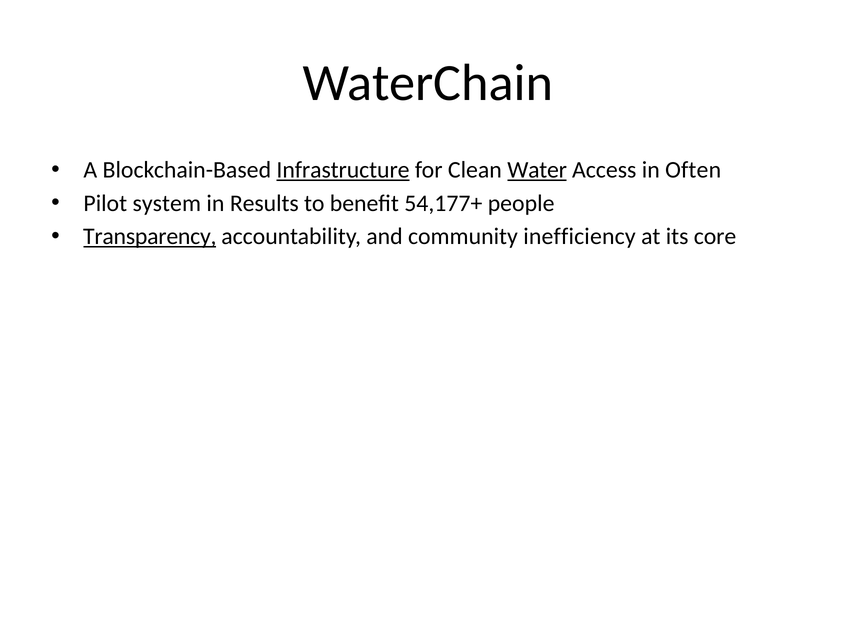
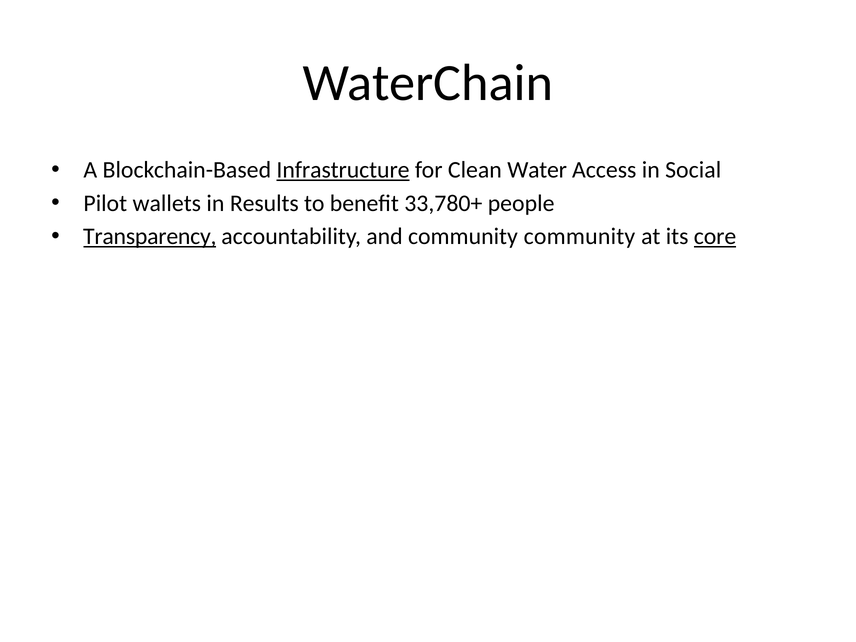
Water underline: present -> none (537, 170)
Often: Often -> Social (693, 170)
system: system -> wallets (167, 203)
54,177+: 54,177+ -> 33,780+ (443, 203)
community inefficiency: inefficiency -> community (579, 237)
core underline: none -> present (715, 237)
